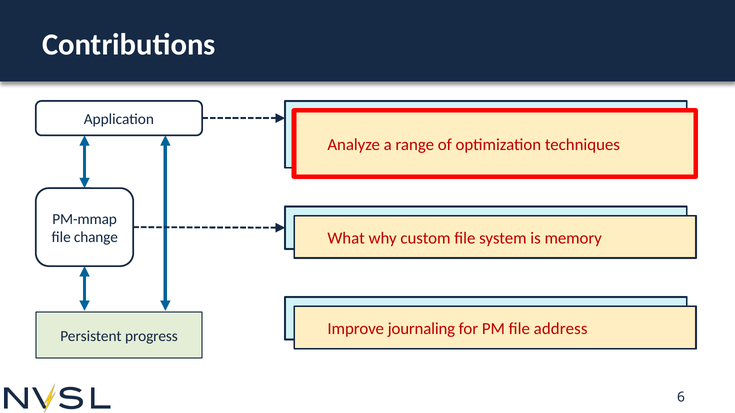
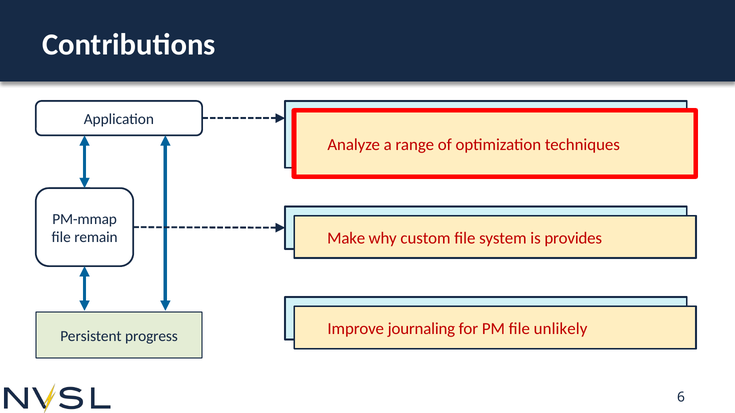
file change: change -> remain (96, 238)
What: What -> Make (346, 238)
memory: memory -> provides (573, 238)
address: address -> unlikely (561, 329)
